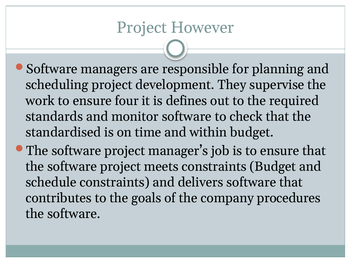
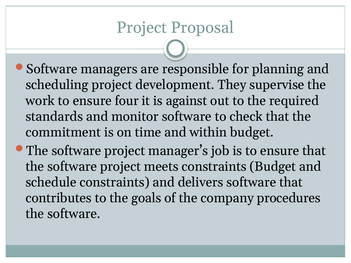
However: However -> Proposal (202, 28)
defines: defines -> against (186, 101)
standardised: standardised -> commitment (63, 132)
